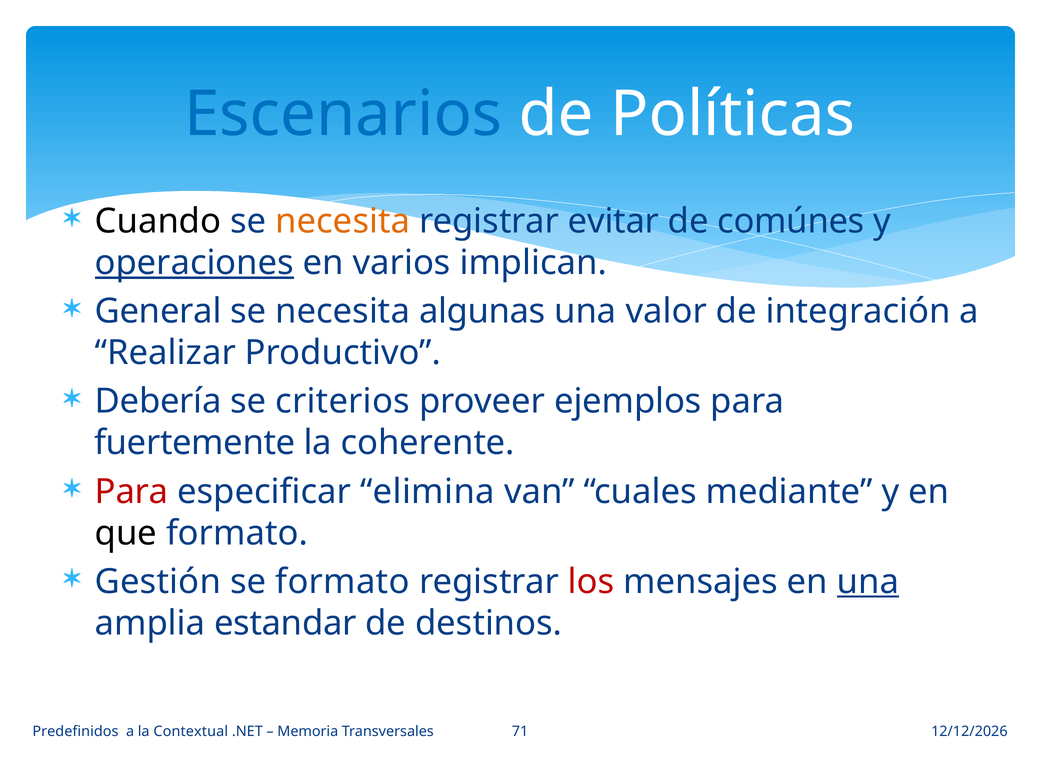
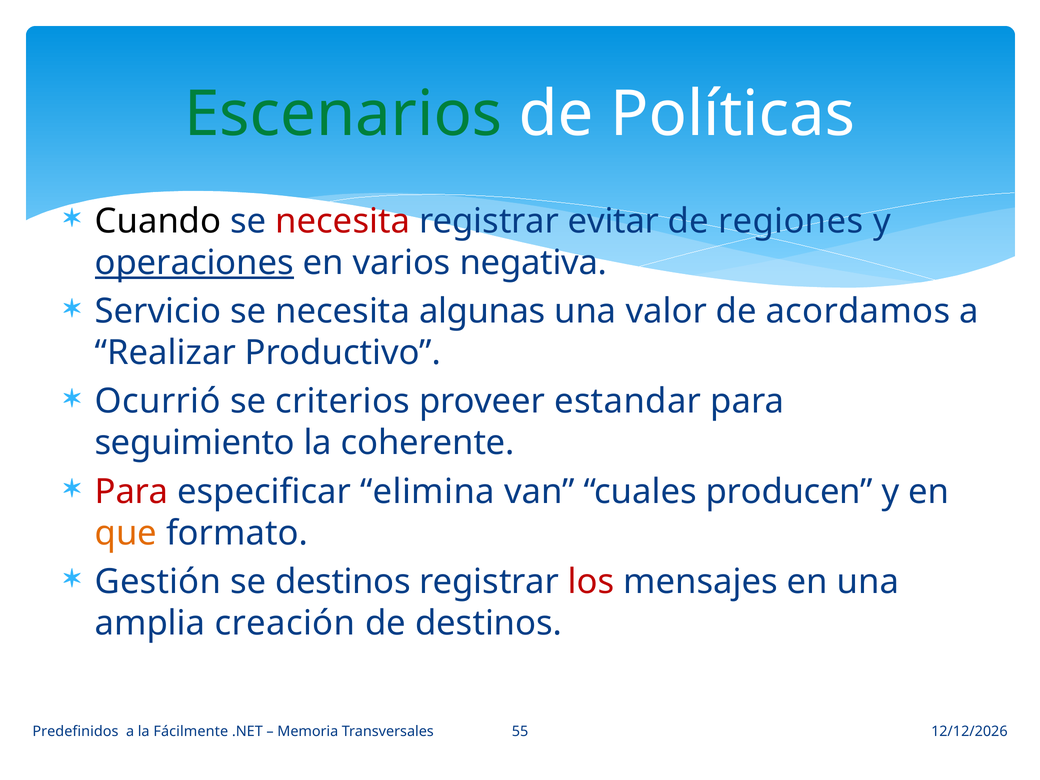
Escenarios colour: blue -> green (343, 114)
necesita colour: orange -> red (343, 221)
comúnes: comúnes -> regiones (791, 221)
implican: implican -> negativa (533, 263)
General: General -> Servicio (158, 311)
integración: integración -> acordamos (858, 311)
Debería: Debería -> Ocurrió (158, 401)
ejemplos: ejemplos -> estandar (628, 401)
fuertemente: fuertemente -> seguimiento (195, 443)
mediante: mediante -> producen (789, 492)
que colour: black -> orange (126, 533)
se formato: formato -> destinos (343, 582)
una underline: present -> none (868, 582)
estandar: estandar -> creación (285, 623)
Contextual: Contextual -> Fácilmente (191, 732)
71: 71 -> 55 (520, 732)
